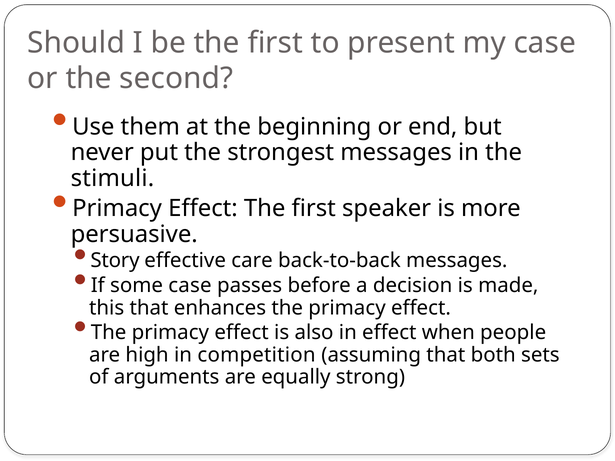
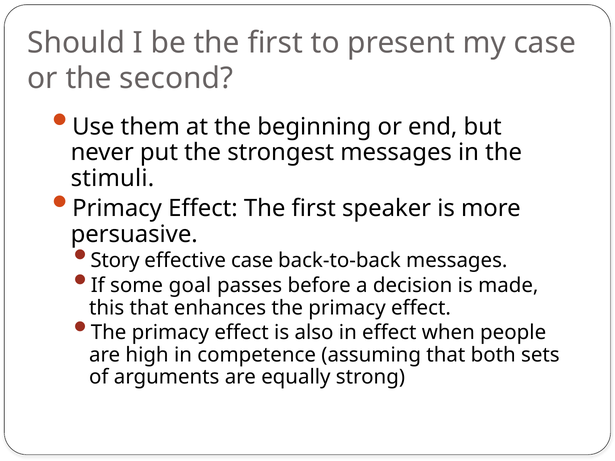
effective care: care -> case (252, 261)
some case: case -> goal (190, 286)
competition: competition -> competence (257, 355)
